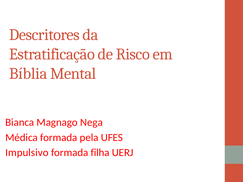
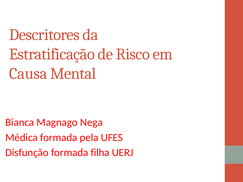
Bíblia: Bíblia -> Causa (28, 74)
Impulsivo: Impulsivo -> Disfunção (27, 153)
